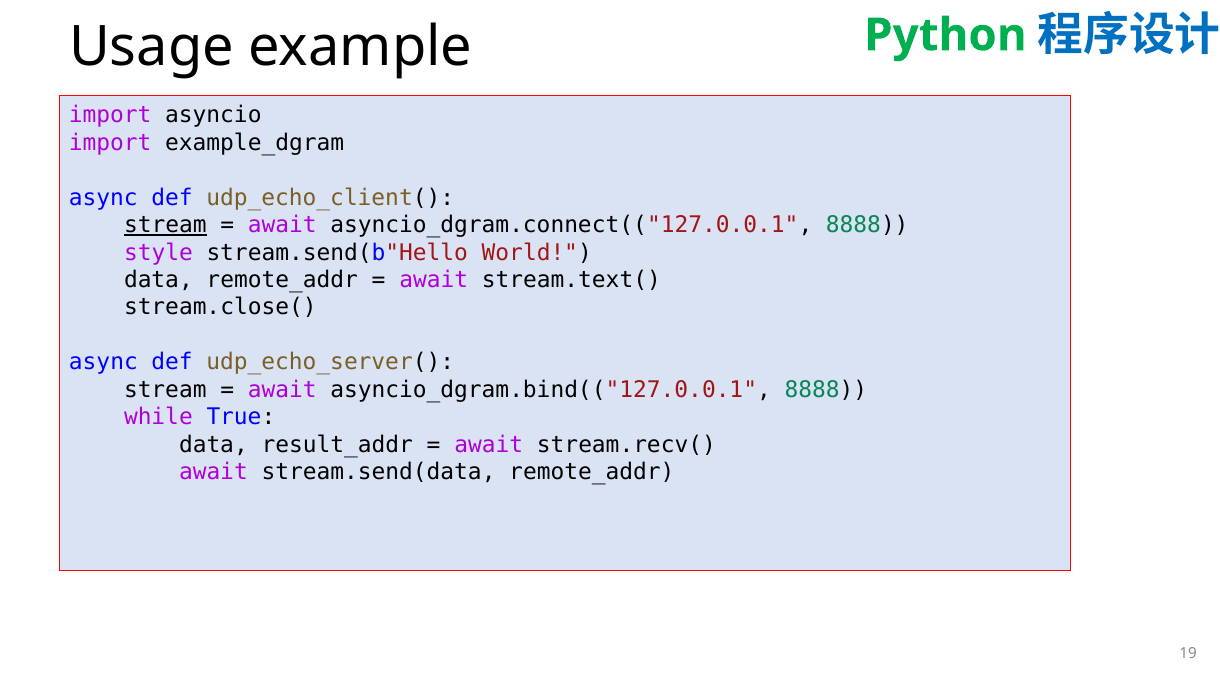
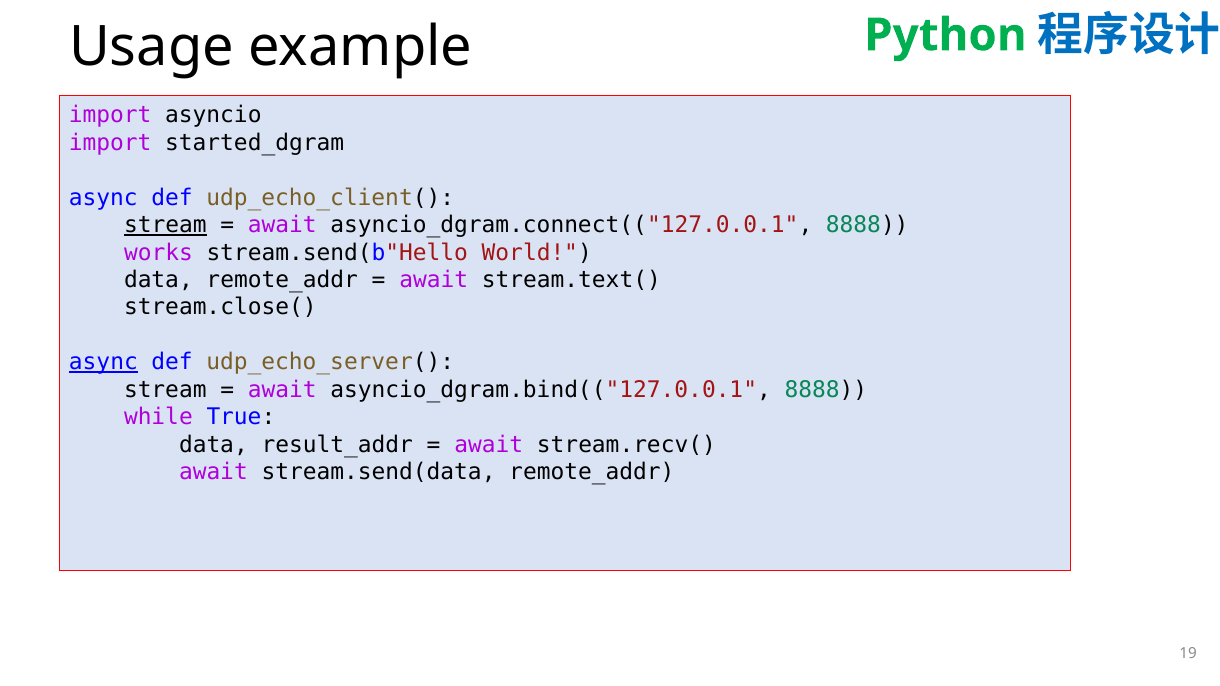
example_dgram: example_dgram -> started_dgram (255, 143)
style: style -> works (158, 253)
async underline: none -> present (103, 362)
